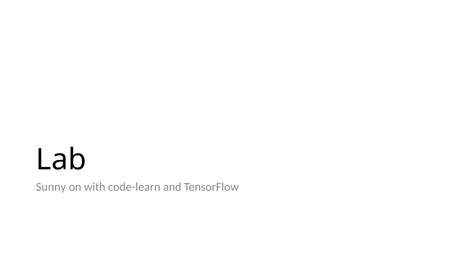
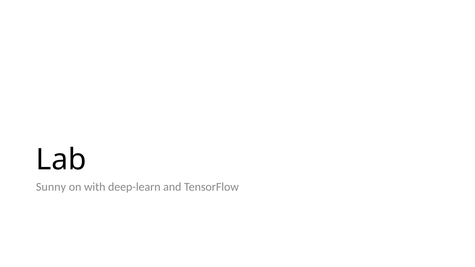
code-learn: code-learn -> deep-learn (134, 187)
